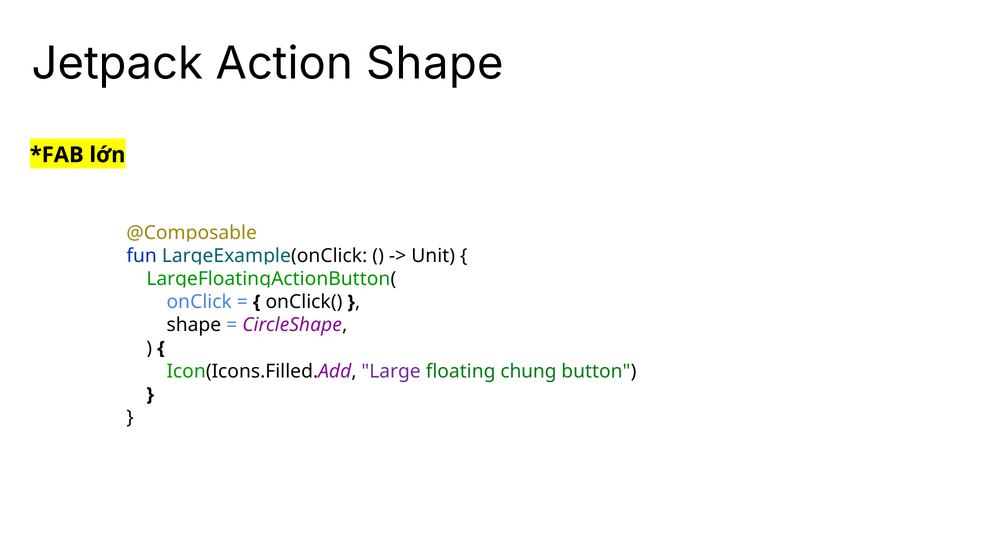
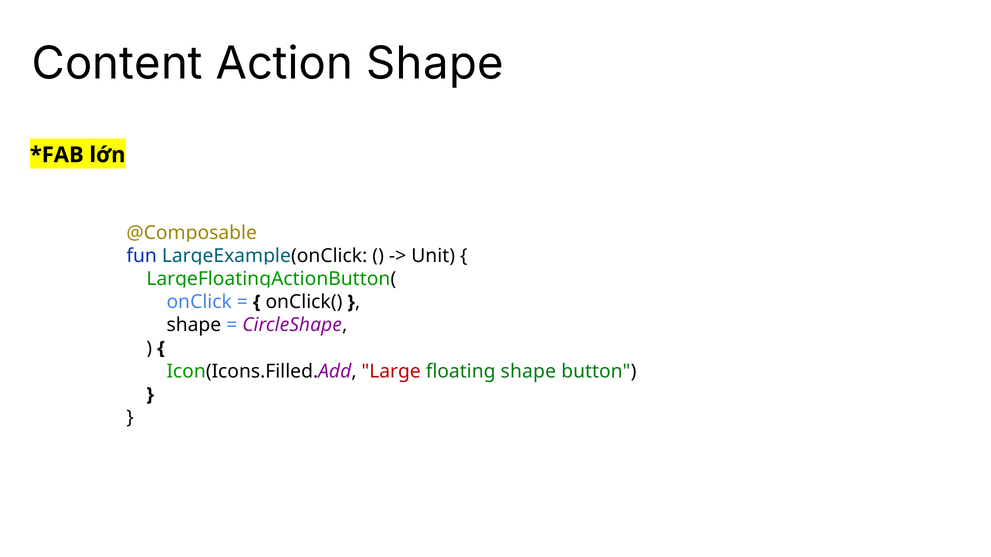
Jetpack: Jetpack -> Content (117, 64)
Large colour: purple -> red (391, 372)
floating chung: chung -> shape (528, 372)
